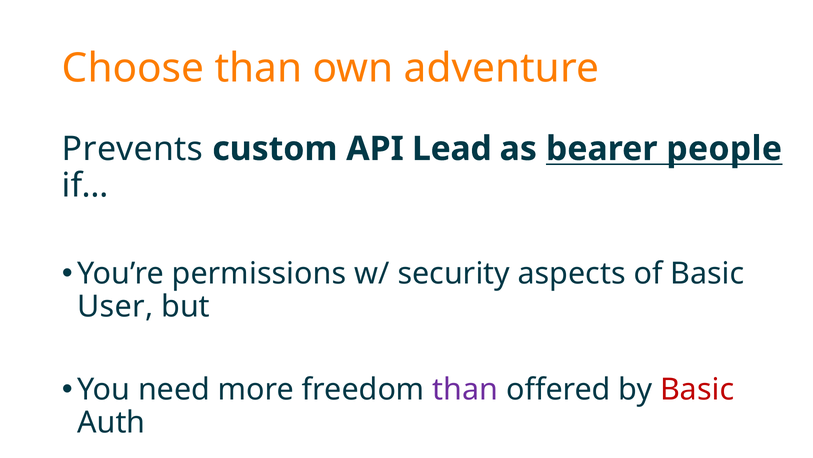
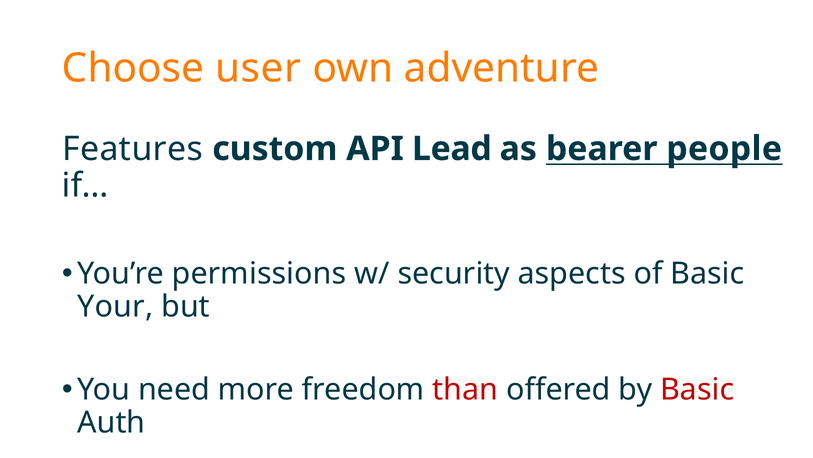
Choose than: than -> user (258, 68)
Prevents: Prevents -> Features (133, 149)
User: User -> Your (115, 306)
than colour: purple -> red (465, 389)
